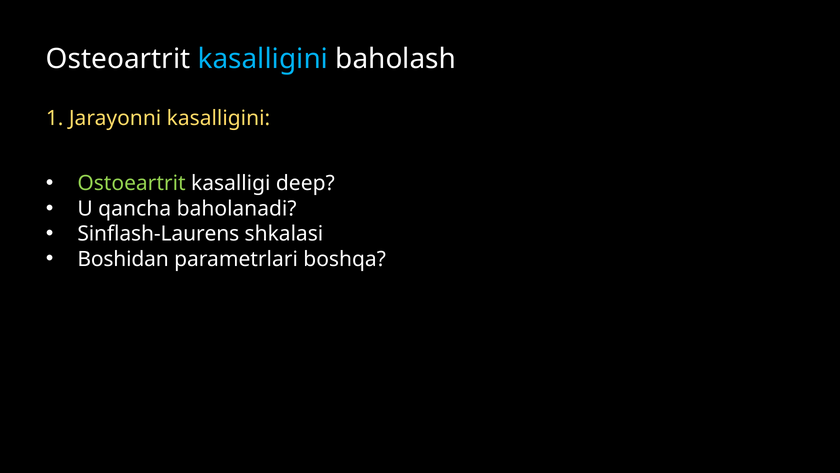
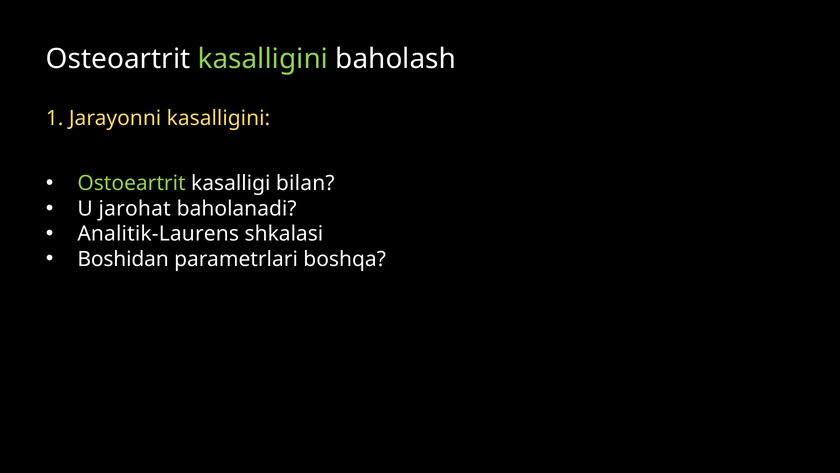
kasalligini colour: light blue -> light green (263, 59)
deep: deep -> bilan (305, 183)
qancha: qancha -> jarohat (135, 209)
Sinflash-Laurens: Sinflash-Laurens -> Analitik-Laurens (158, 234)
